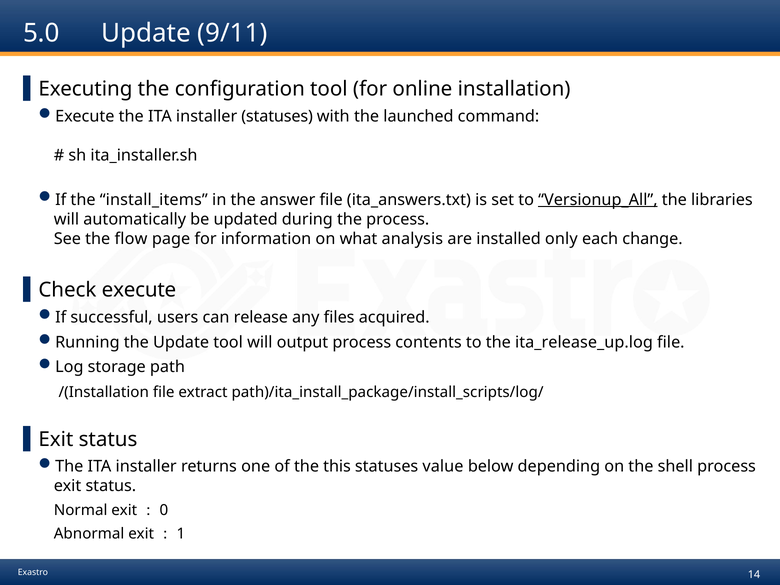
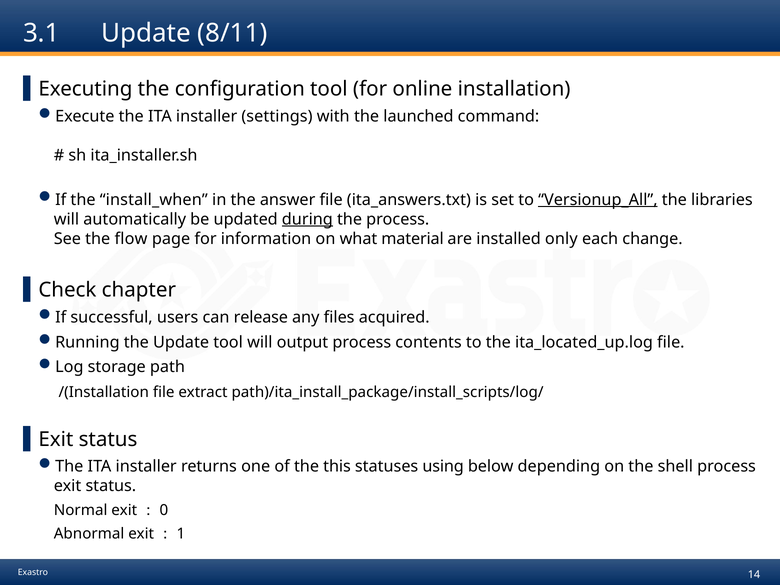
5.0: 5.0 -> 3.1 (41, 33)
9/11: 9/11 -> 8/11 (232, 33)
installer statuses: statuses -> settings (277, 116)
install_items: install_items -> install_when (154, 200)
during underline: none -> present (307, 219)
analysis: analysis -> material (413, 239)
Check execute: execute -> chapter (139, 290)
ita_release_up.log: ita_release_up.log -> ita_located_up.log (584, 342)
value: value -> using (443, 466)
